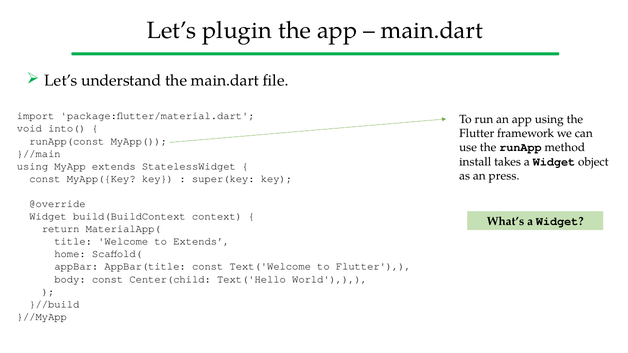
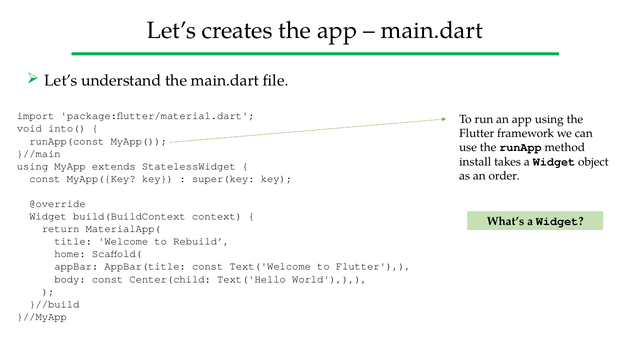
plugin: plugin -> creates (237, 30)
press: press -> order (504, 176)
to Extends: Extends -> Rebuild (201, 242)
